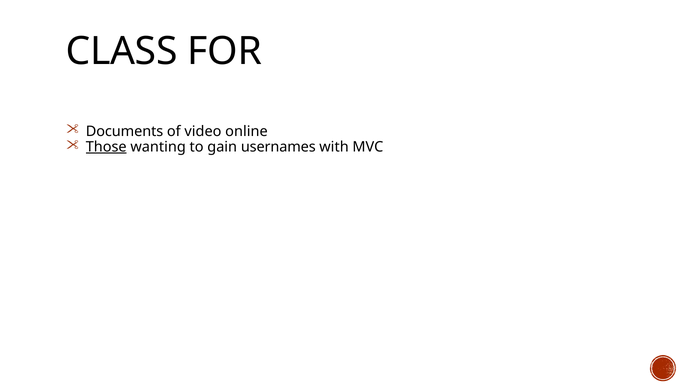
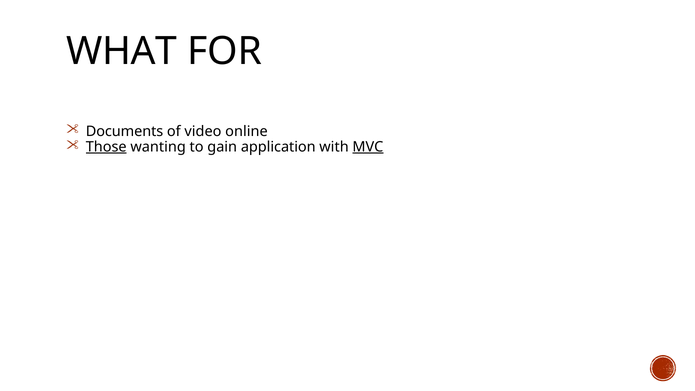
CLASS: CLASS -> WHAT (122, 51)
usernames: usernames -> application (278, 147)
MVC underline: none -> present (368, 147)
